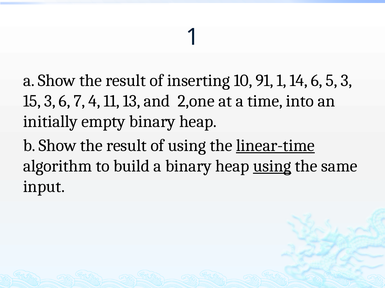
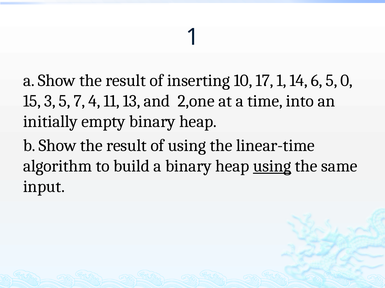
91: 91 -> 17 (264, 81)
5 3: 3 -> 0 (347, 81)
3 6: 6 -> 5 (65, 101)
linear-time underline: present -> none (275, 146)
